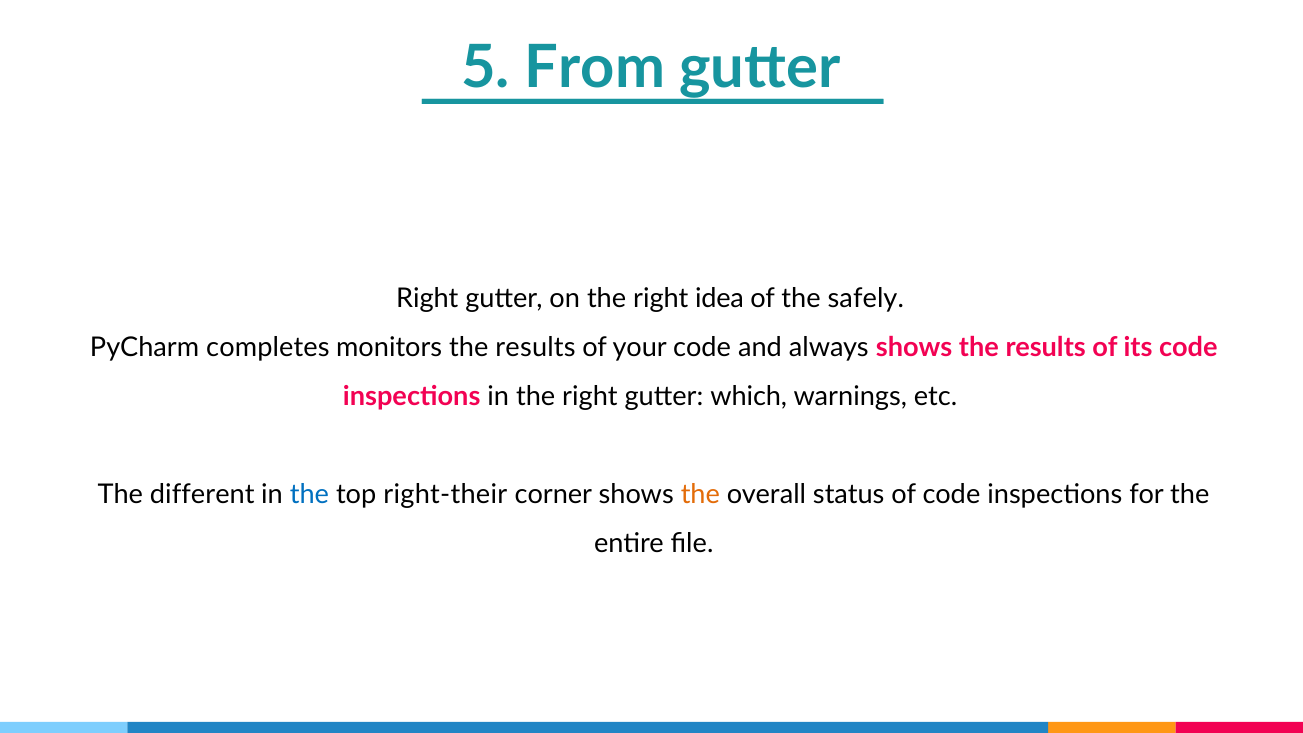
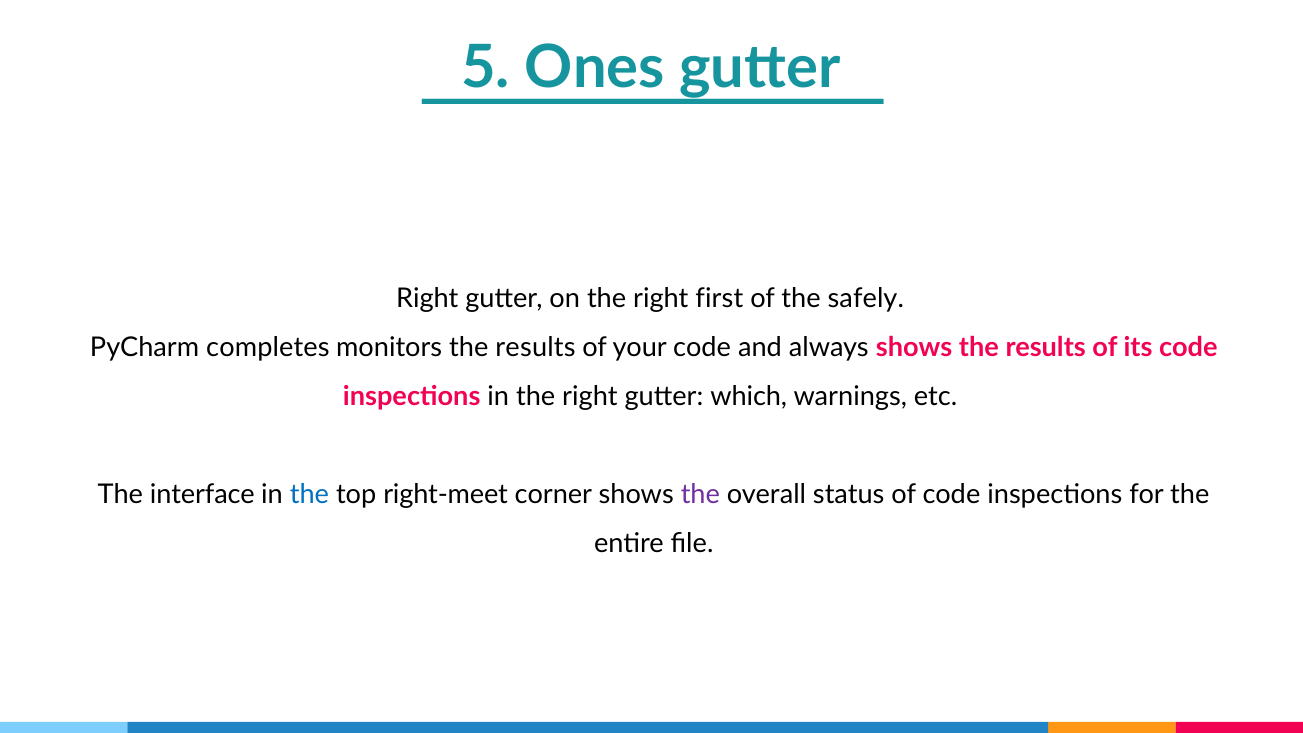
From: From -> Ones (595, 68)
idea: idea -> first (719, 299)
different: different -> interface (202, 494)
right-their: right-their -> right-meet (446, 494)
the colour: orange -> purple (700, 494)
